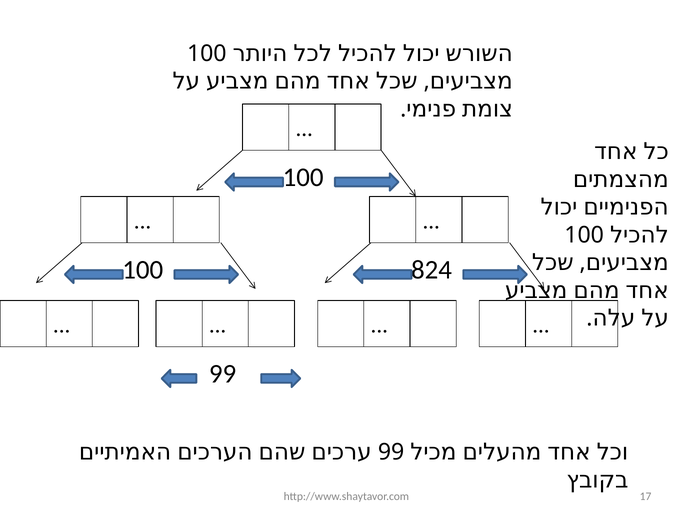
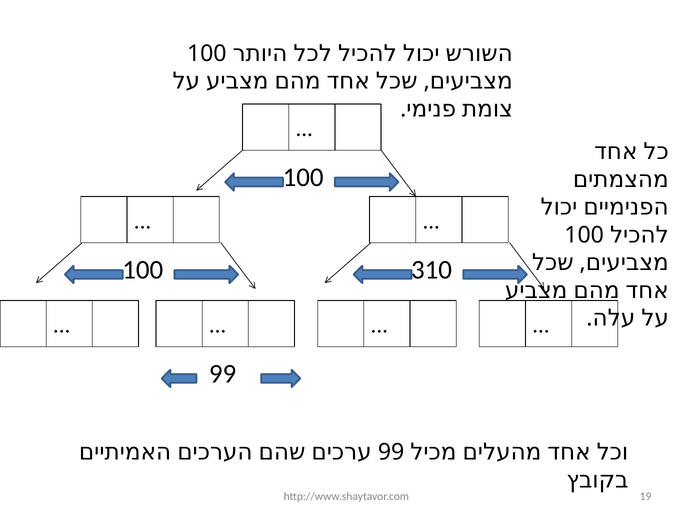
824: 824 -> 310 (432, 270)
17: 17 -> 19 (646, 496)
